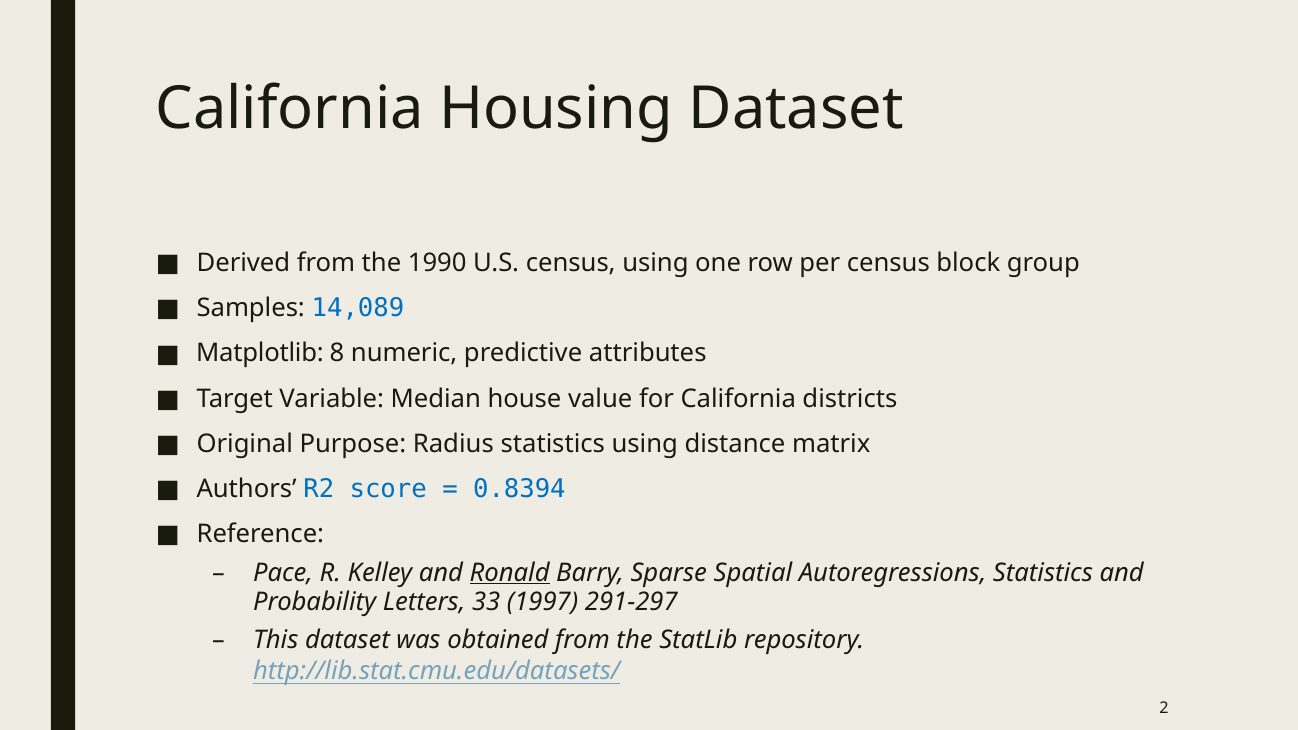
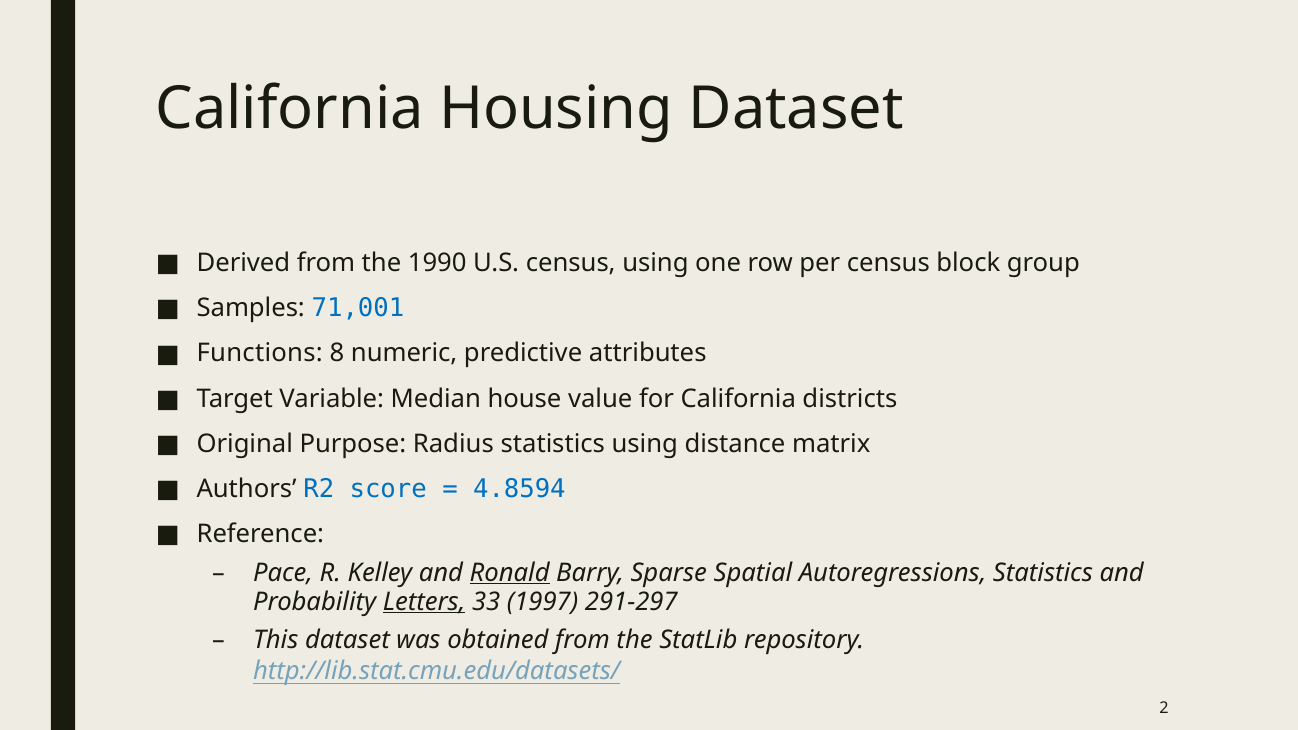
14,089: 14,089 -> 71,001 (358, 308)
Matplotlib: Matplotlib -> Functions (260, 353)
0.8394: 0.8394 -> 4.8594 (519, 489)
Letters underline: none -> present (424, 602)
